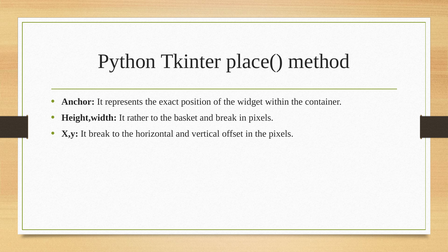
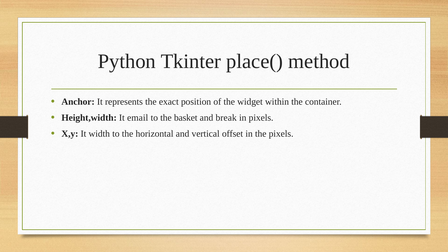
rather: rather -> email (138, 118)
It break: break -> width (99, 134)
